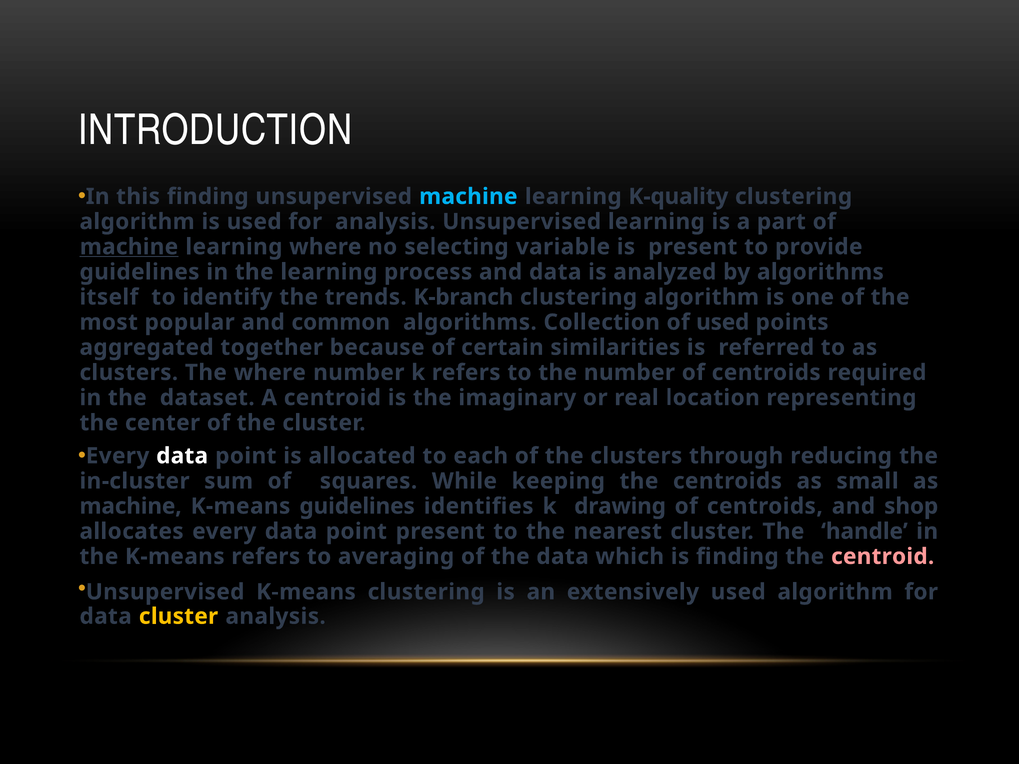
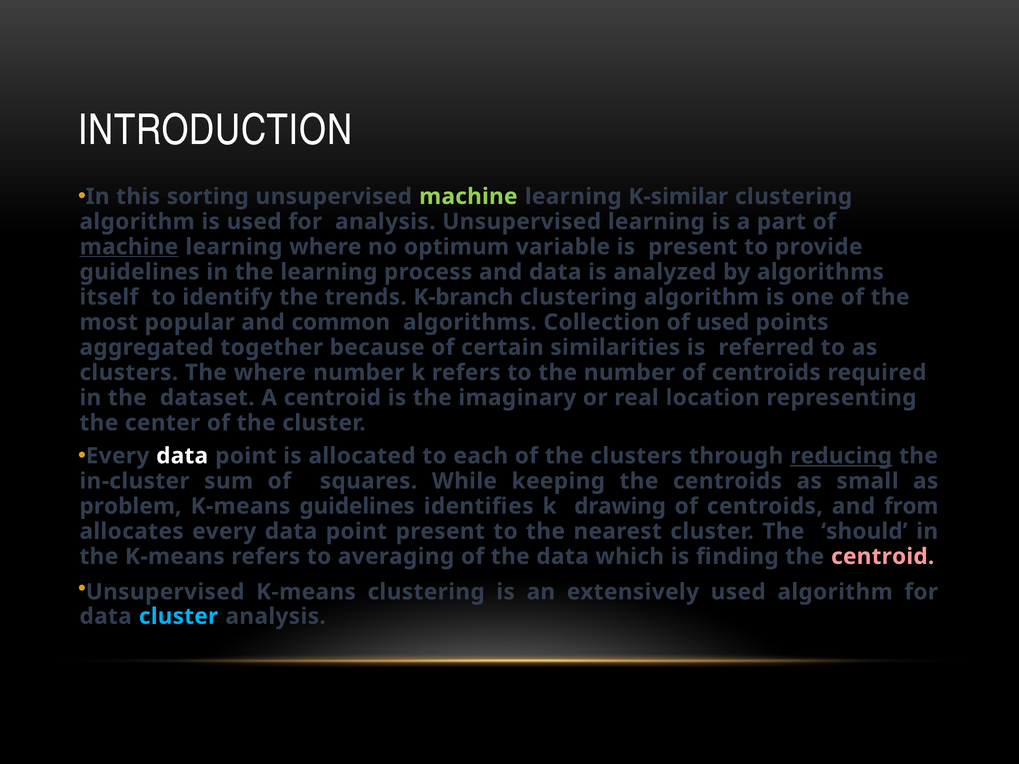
this finding: finding -> sorting (208, 197)
machine colour: light blue -> light green (468, 197)
K-quality: K-quality -> K-similar (678, 197)
selecting: selecting -> optimum (456, 247)
reducing underline: none -> present (841, 456)
machine: machine -> problem (130, 506)
shop: shop -> from (911, 506)
handle: handle -> should (864, 532)
cluster colour: yellow -> light blue (178, 617)
